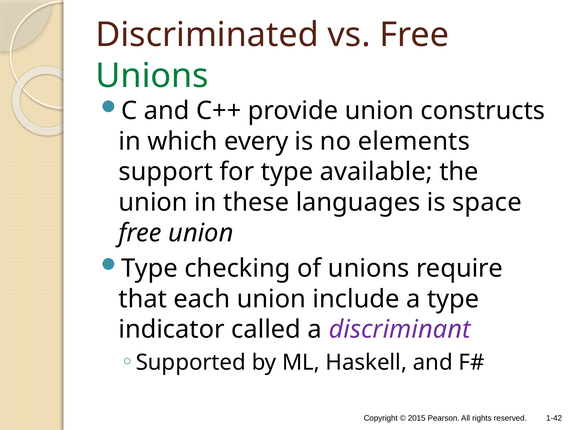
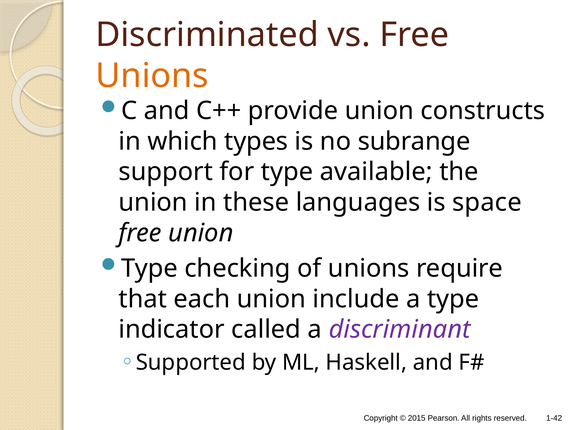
Unions colour: green -> orange (152, 76)
every: every -> types (256, 141)
elements: elements -> subrange (414, 141)
